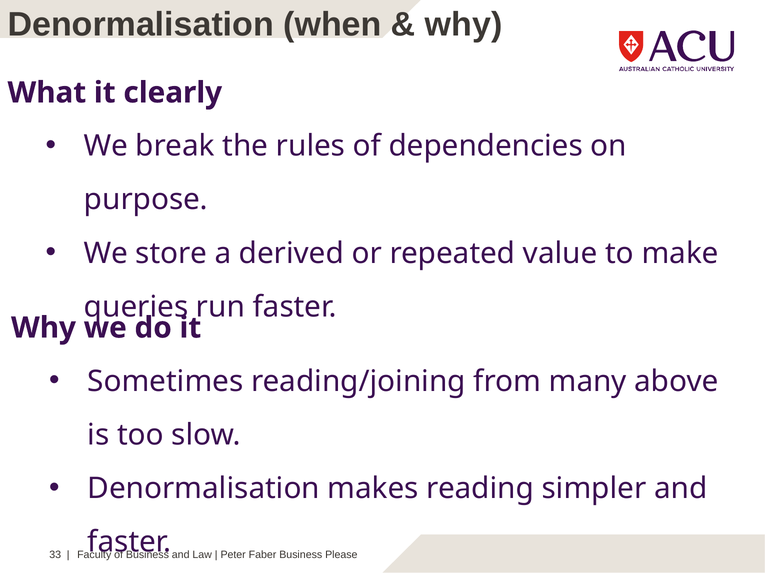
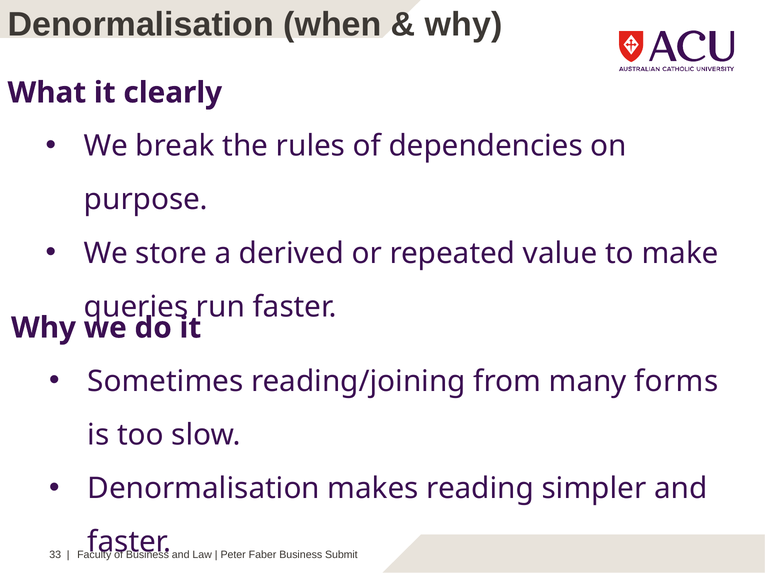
above: above -> forms (676, 382)
Please: Please -> Submit (341, 556)
